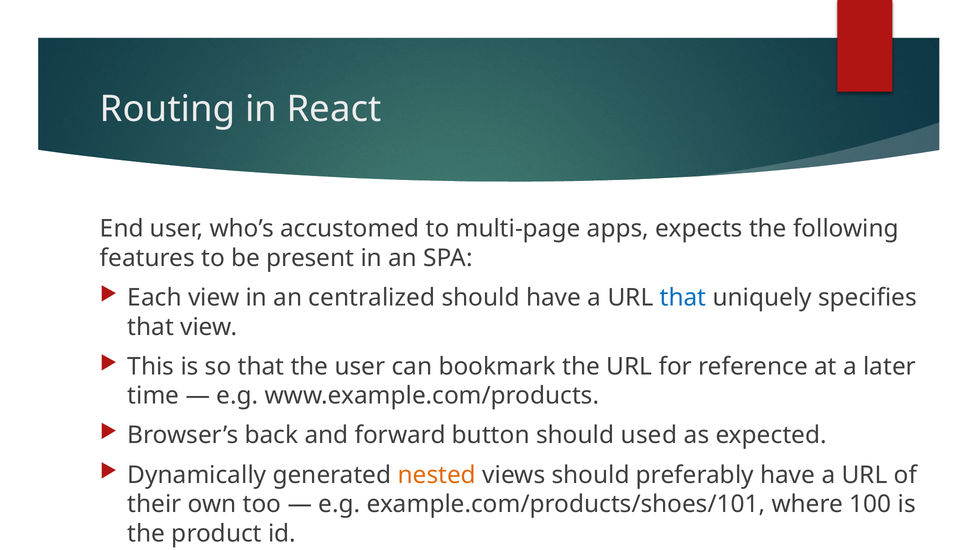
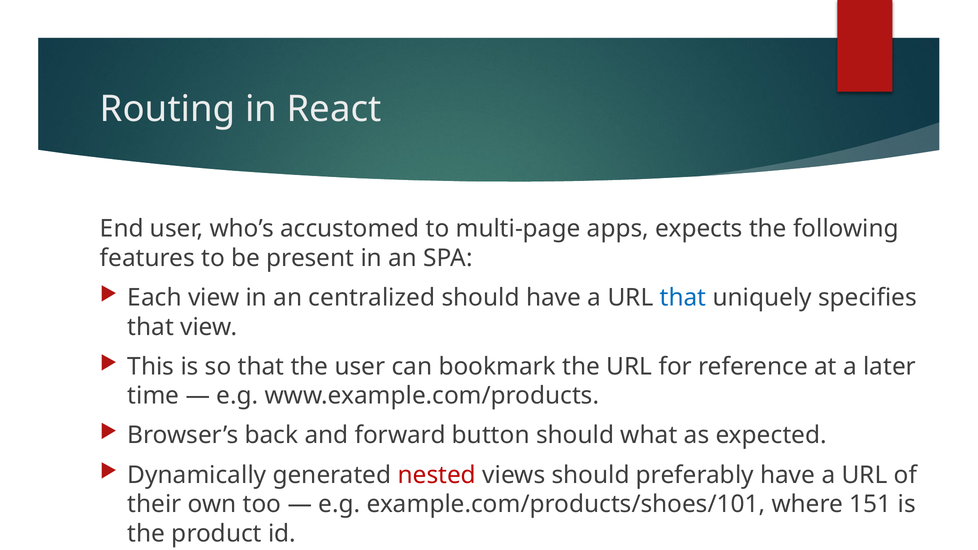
used: used -> what (649, 436)
nested colour: orange -> red (437, 475)
100: 100 -> 151 (870, 504)
